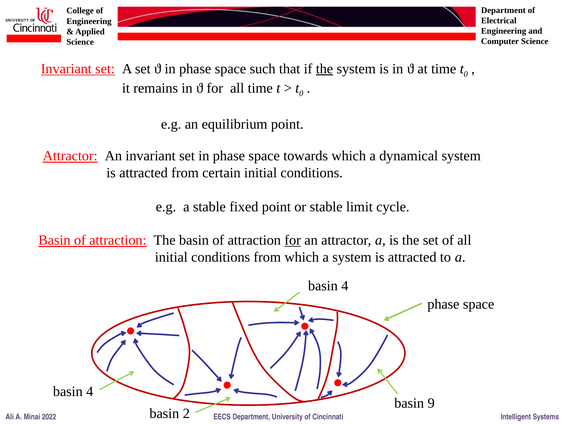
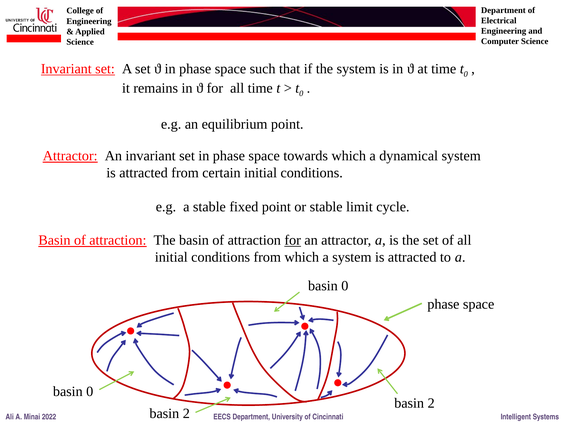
the underline: present -> none (324, 69)
4: 4 -> 0 (345, 286)
4: 4 -> 0 (90, 391)
9: 9 -> 2 (431, 403)
